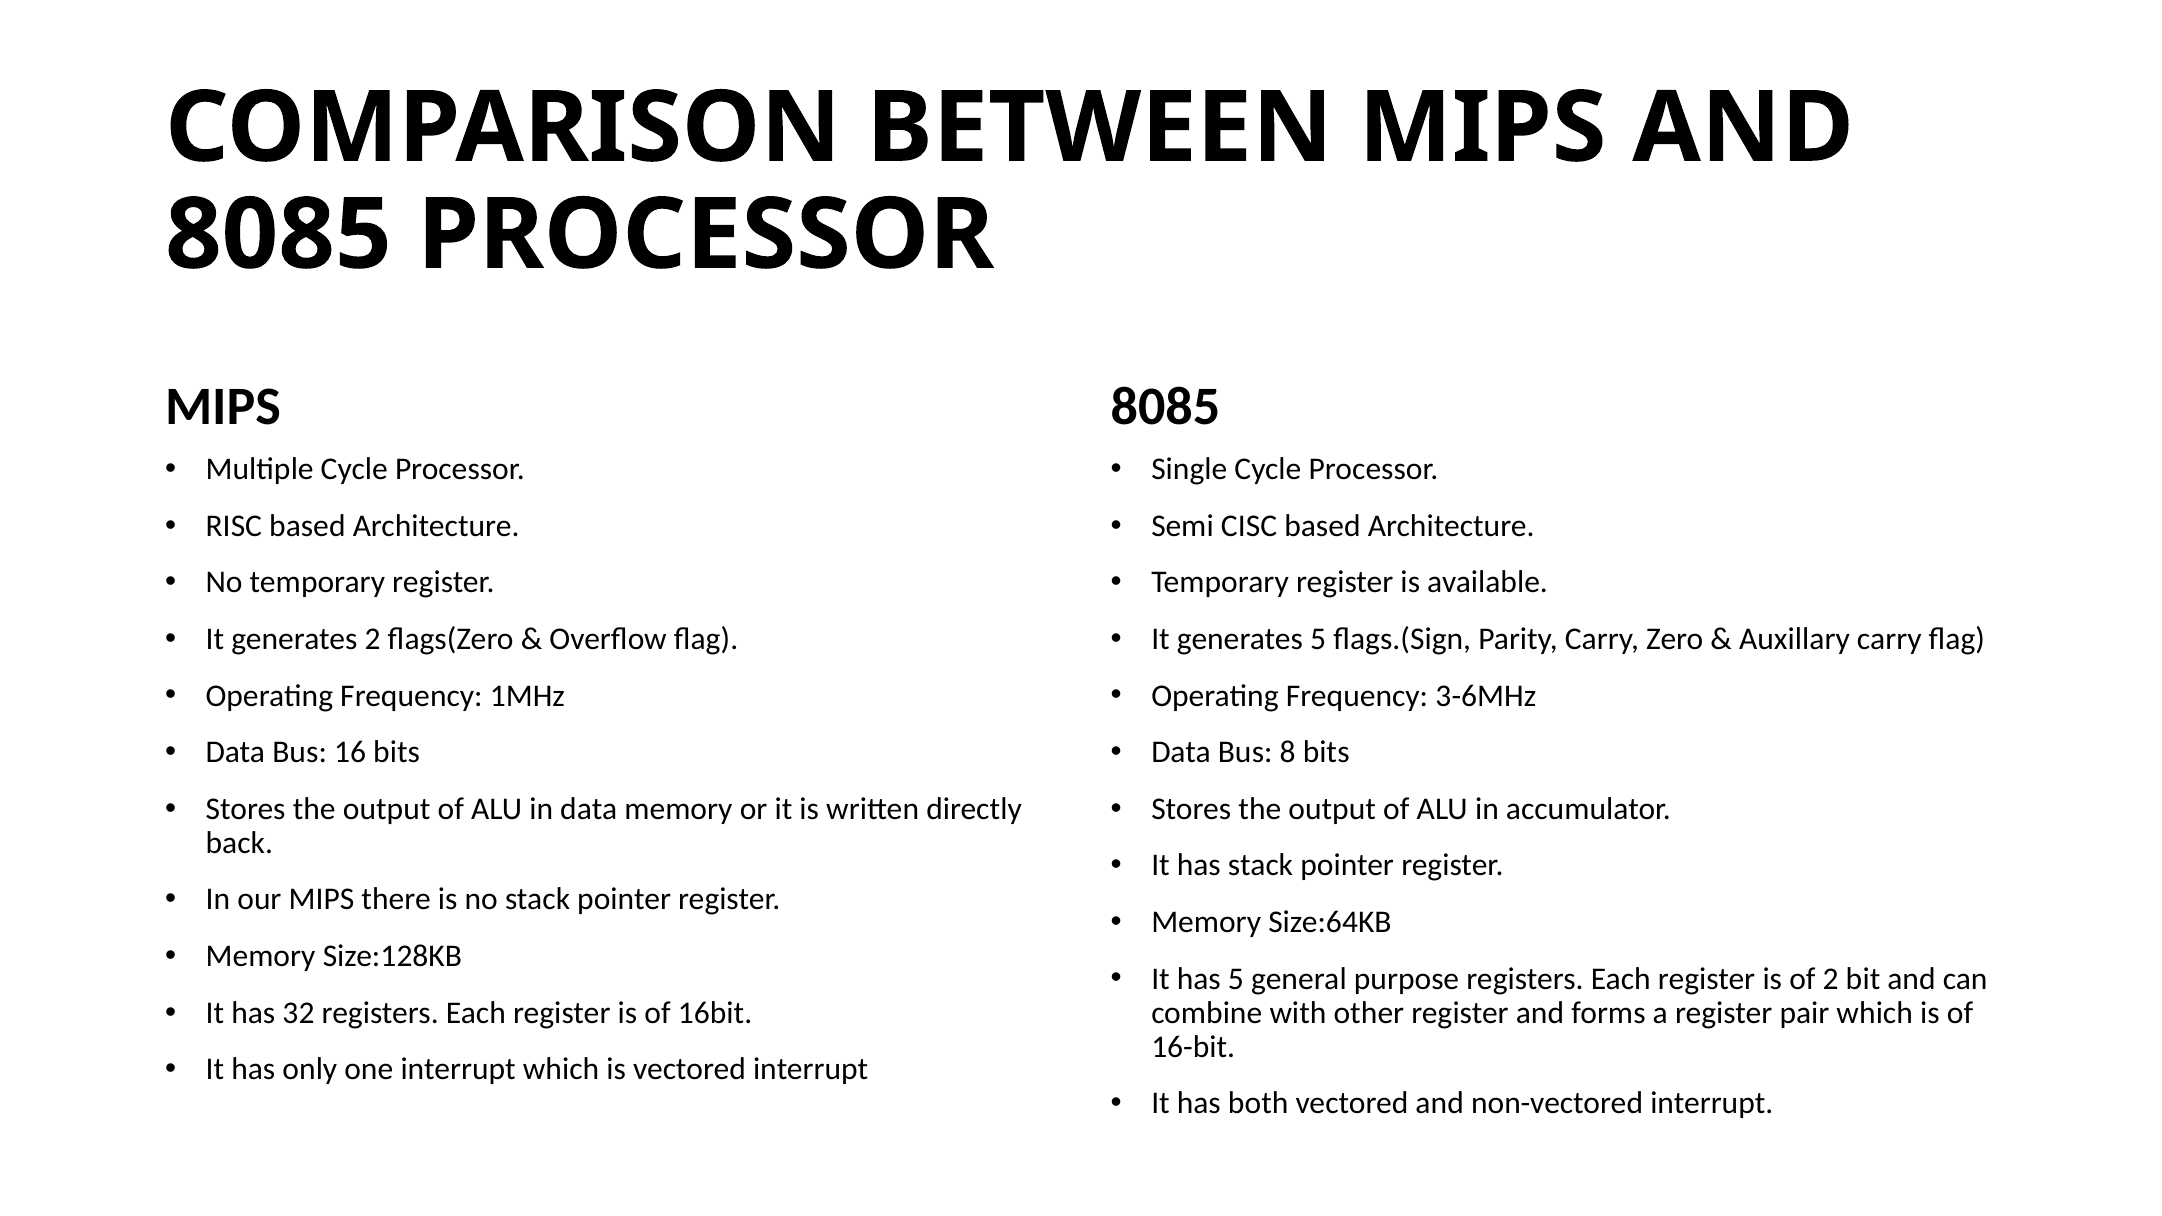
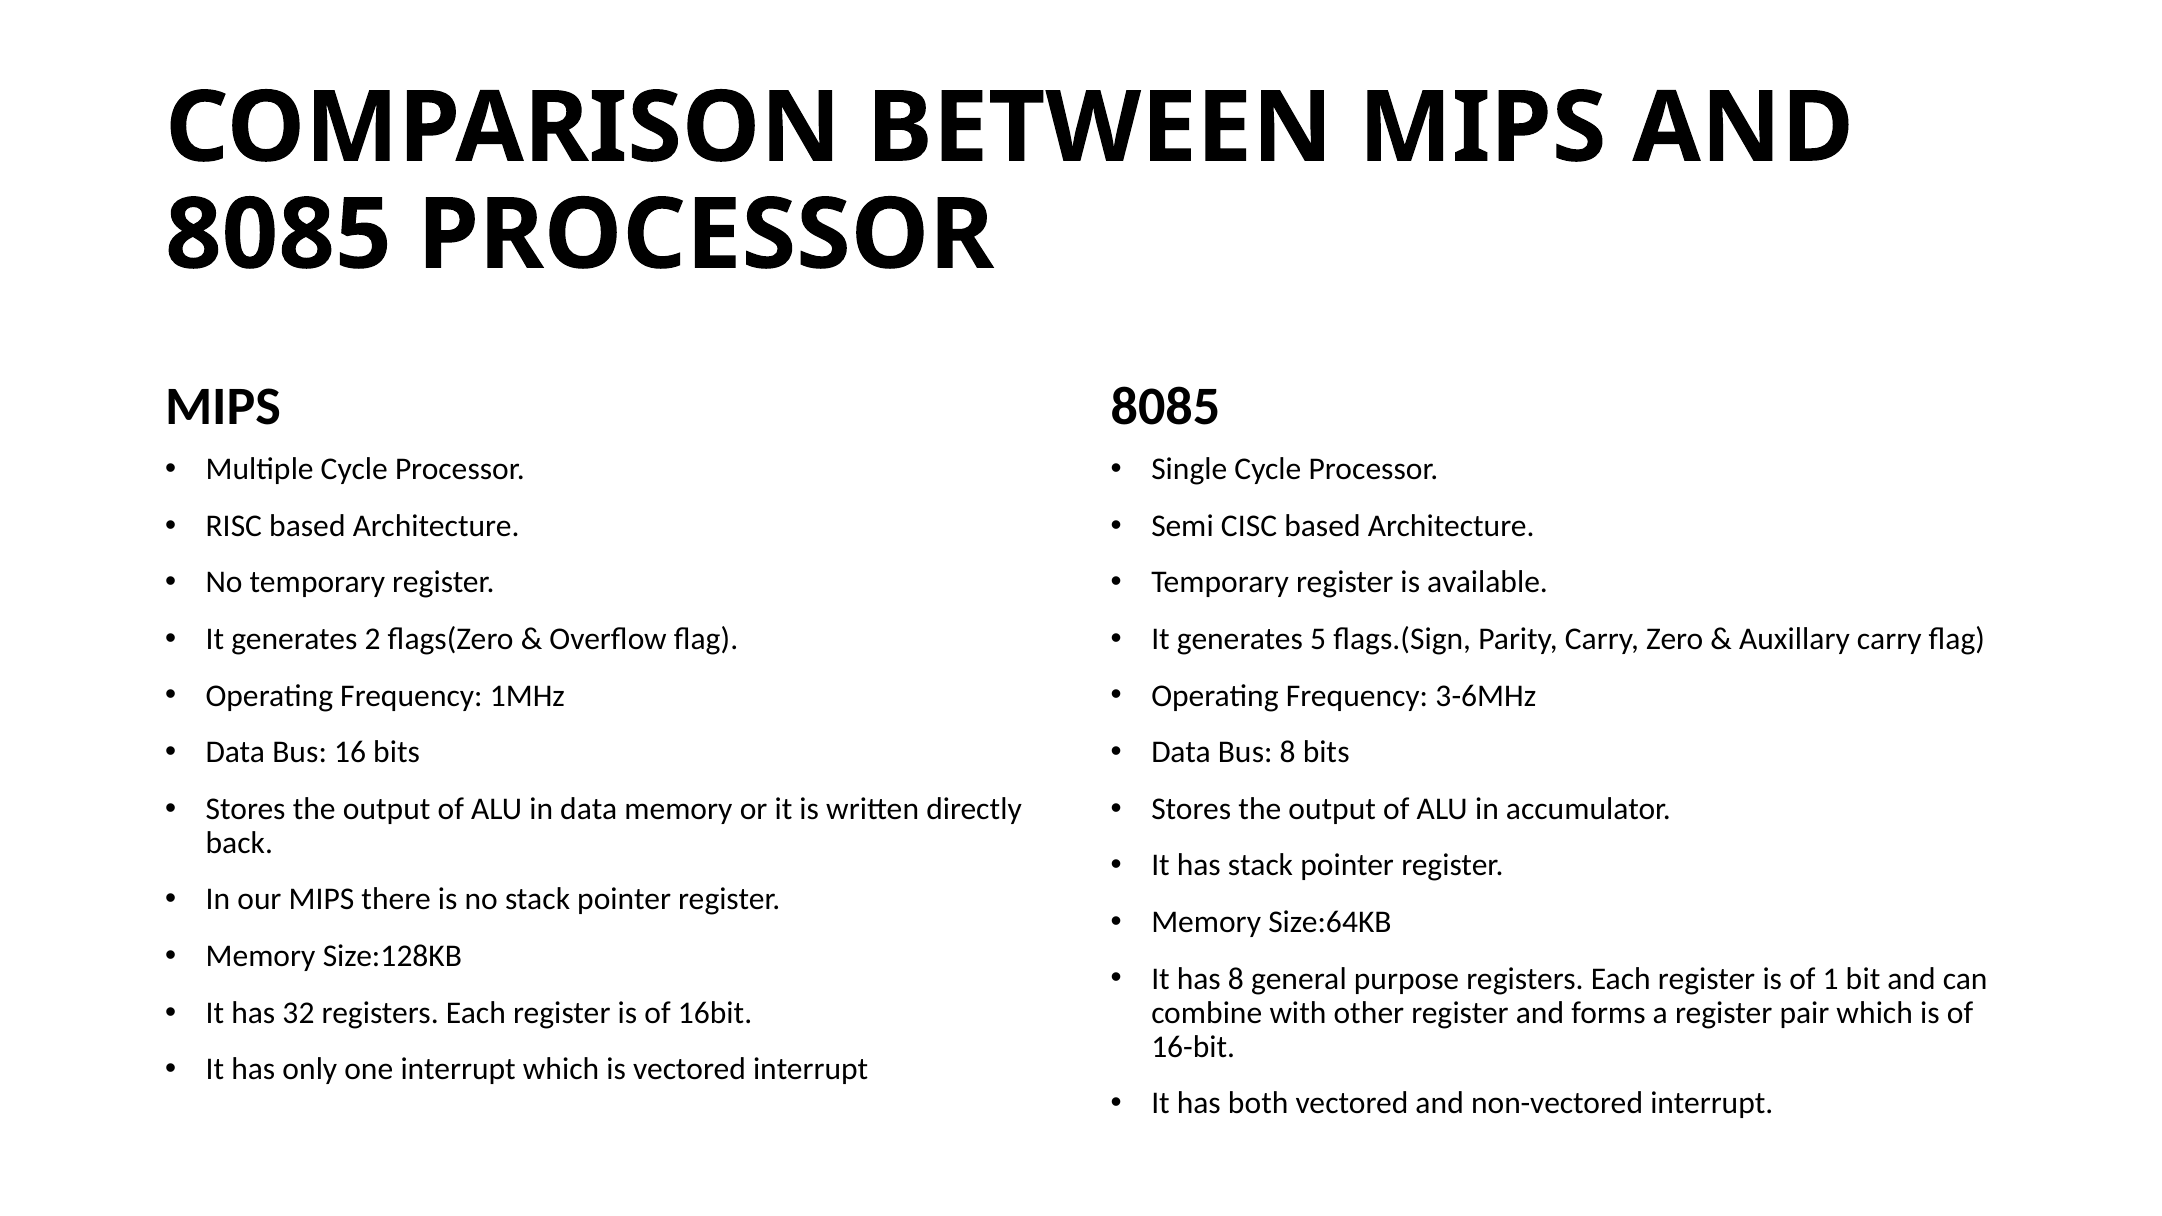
has 5: 5 -> 8 (1236, 979)
of 2: 2 -> 1 (1830, 979)
